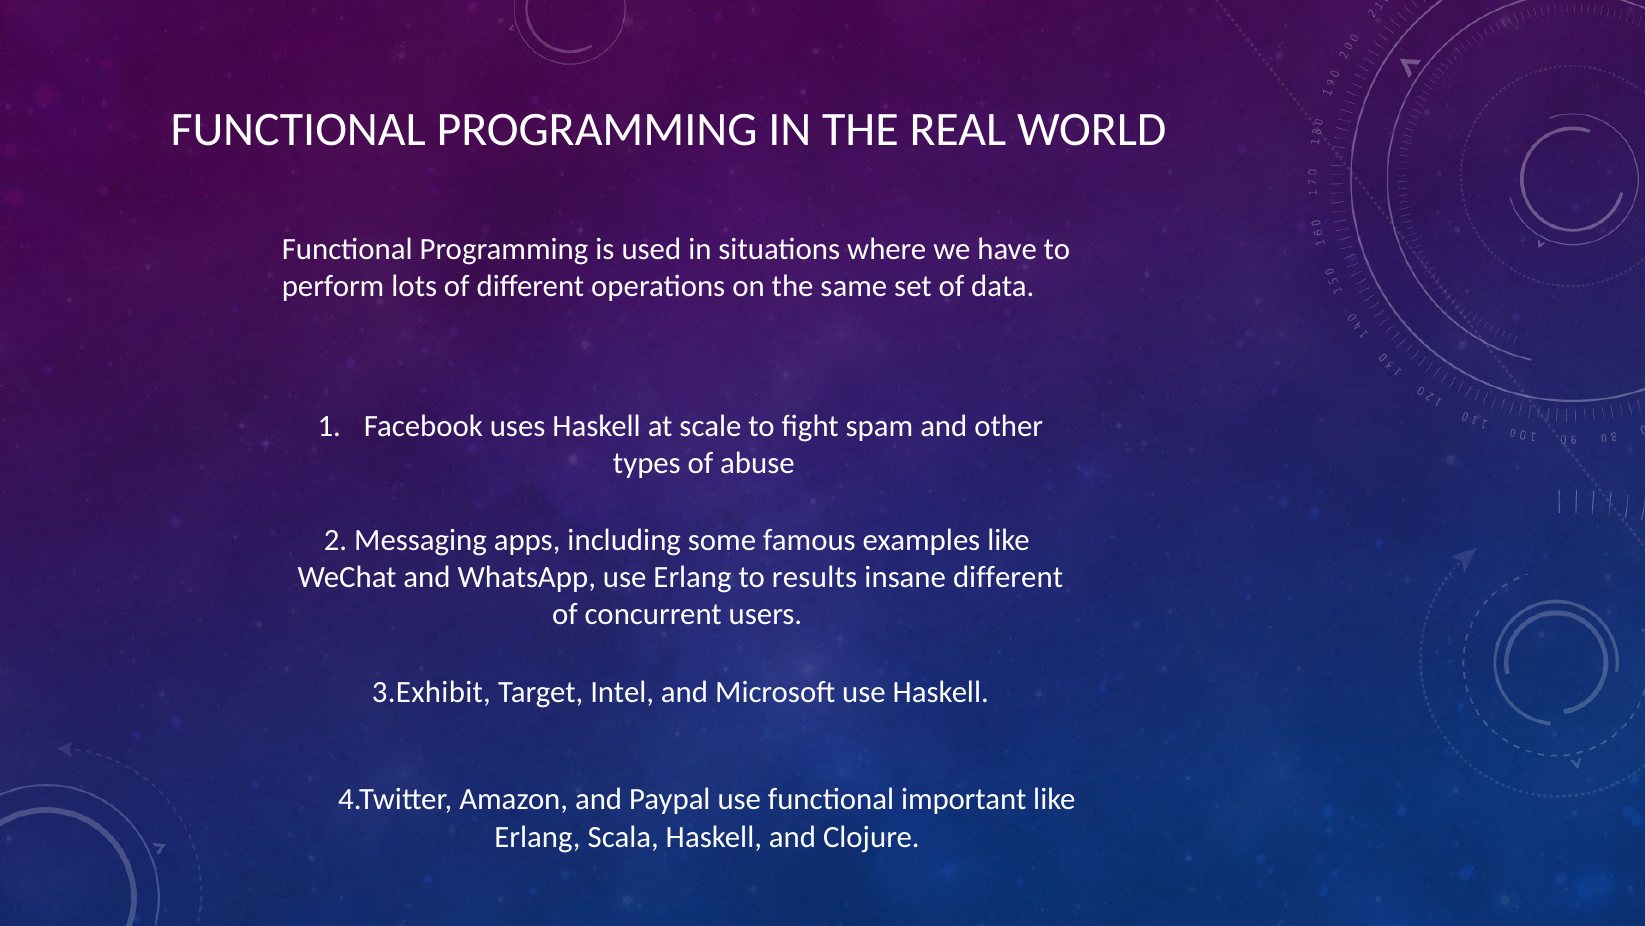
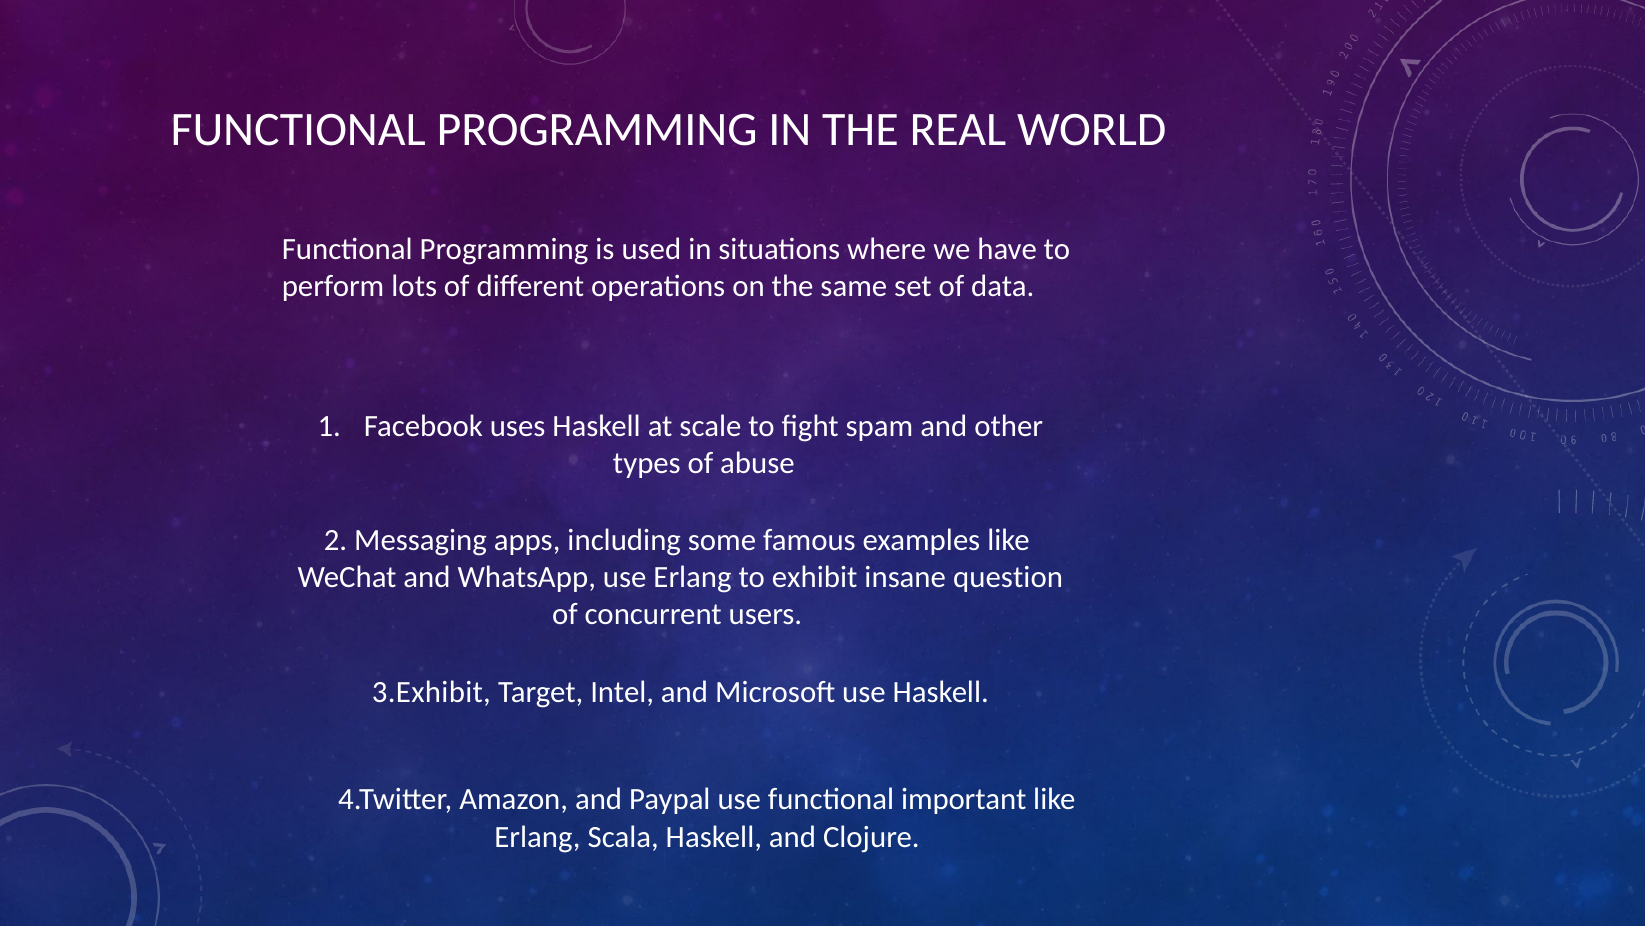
results: results -> exhibit (815, 577)
insane different: different -> question (1008, 577)
